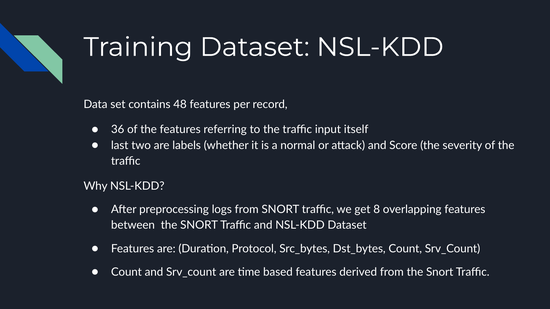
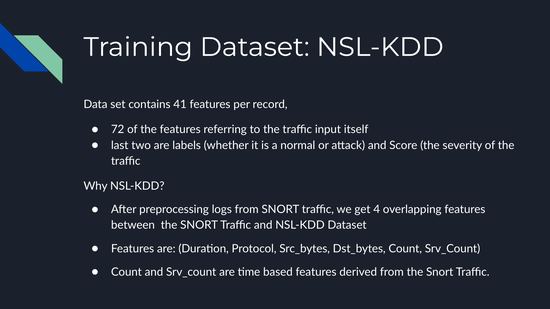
48: 48 -> 41 (180, 105)
36: 36 -> 72 (118, 130)
8: 8 -> 4 (377, 210)
